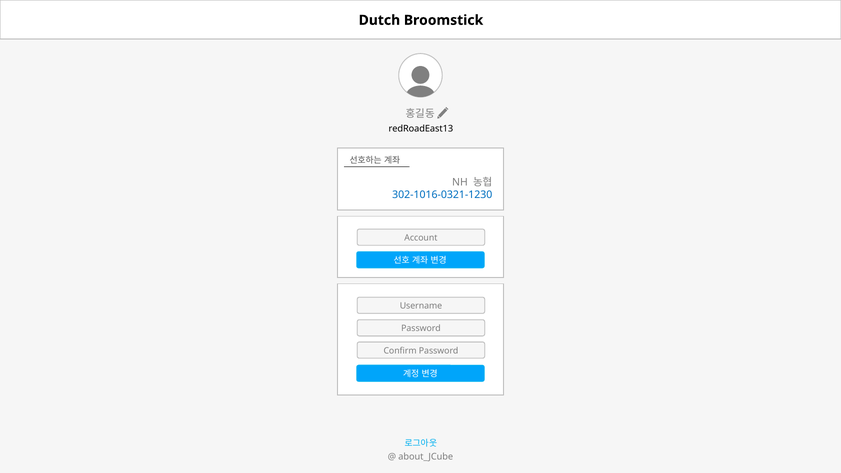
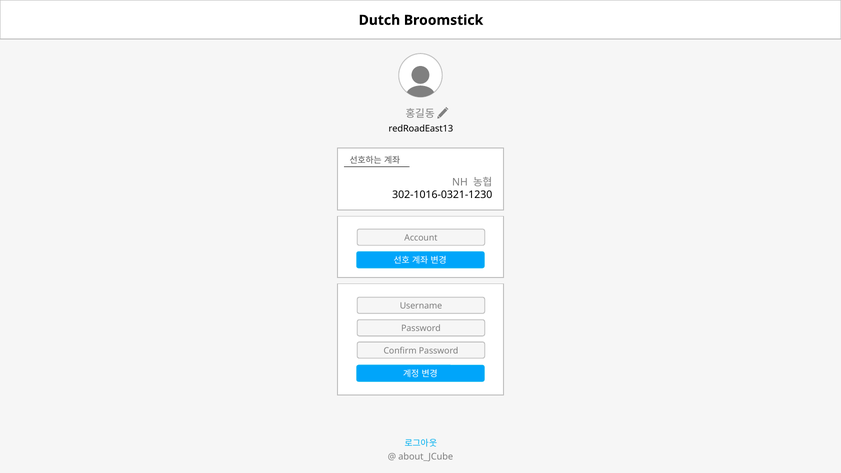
302-1016-0321-1230 colour: blue -> black (442, 195)
